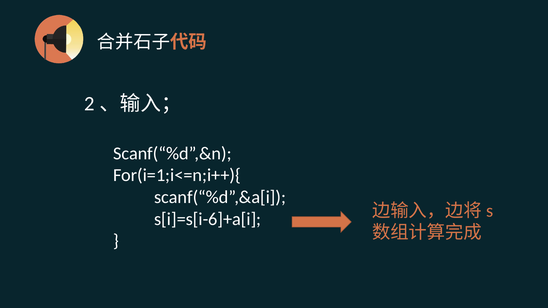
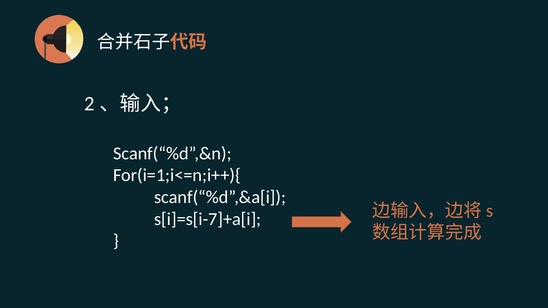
s[i]=s[i-6]+a[i: s[i]=s[i-6]+a[i -> s[i]=s[i-7]+a[i (208, 219)
